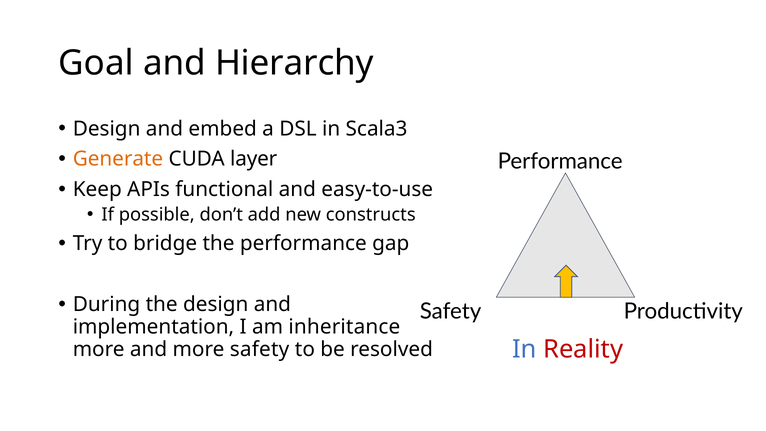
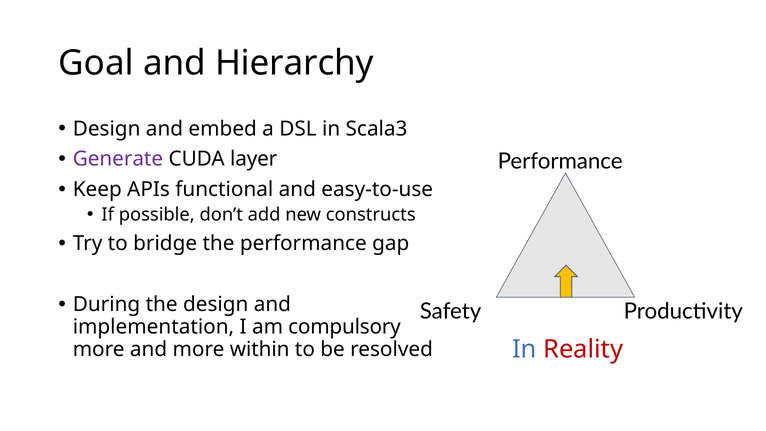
Generate colour: orange -> purple (118, 159)
inheritance: inheritance -> compulsory (345, 327)
more safety: safety -> within (260, 349)
